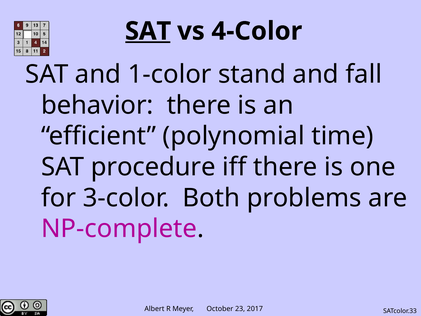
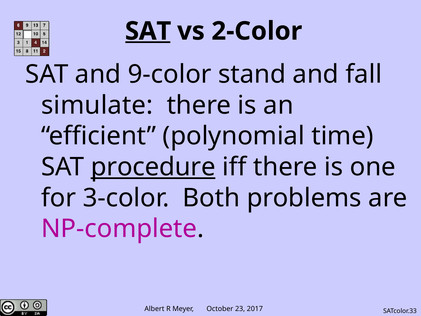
4-Color: 4-Color -> 2-Color (257, 31)
1-color: 1-color -> 9-color (170, 74)
behavior: behavior -> simulate (97, 105)
procedure underline: none -> present (153, 167)
